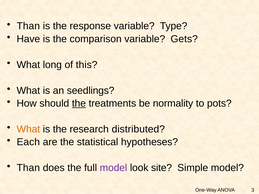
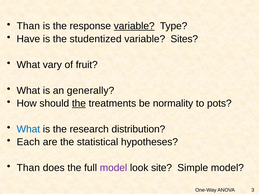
variable underline: none -> present (134, 26)
comparison: comparison -> studentized (96, 39)
Gets: Gets -> Sites (184, 39)
long: long -> vary (52, 65)
this: this -> fruit (87, 65)
seedlings: seedlings -> generally (91, 91)
What colour: orange -> blue (28, 129)
distributed: distributed -> distribution (138, 129)
